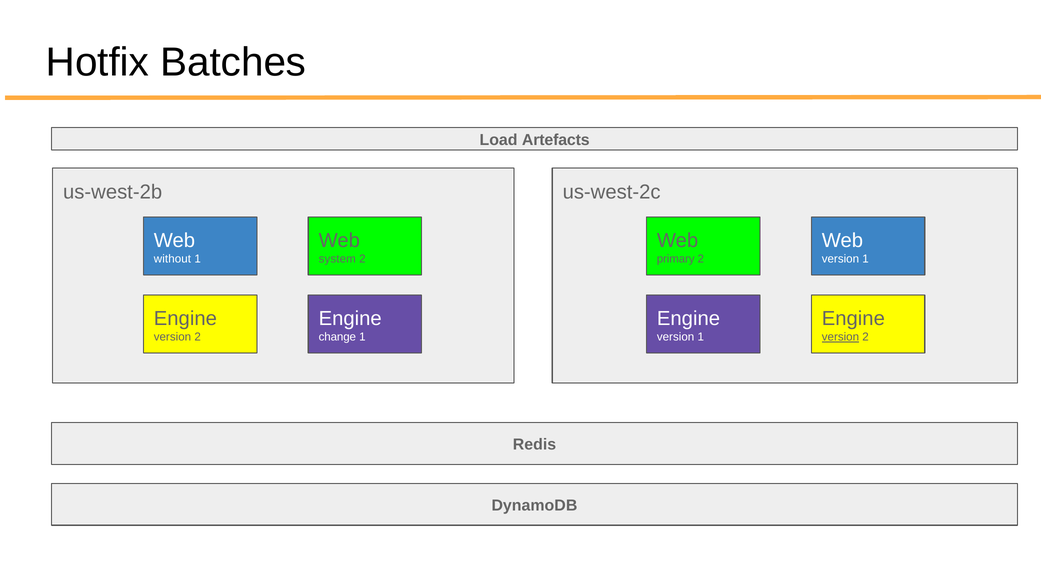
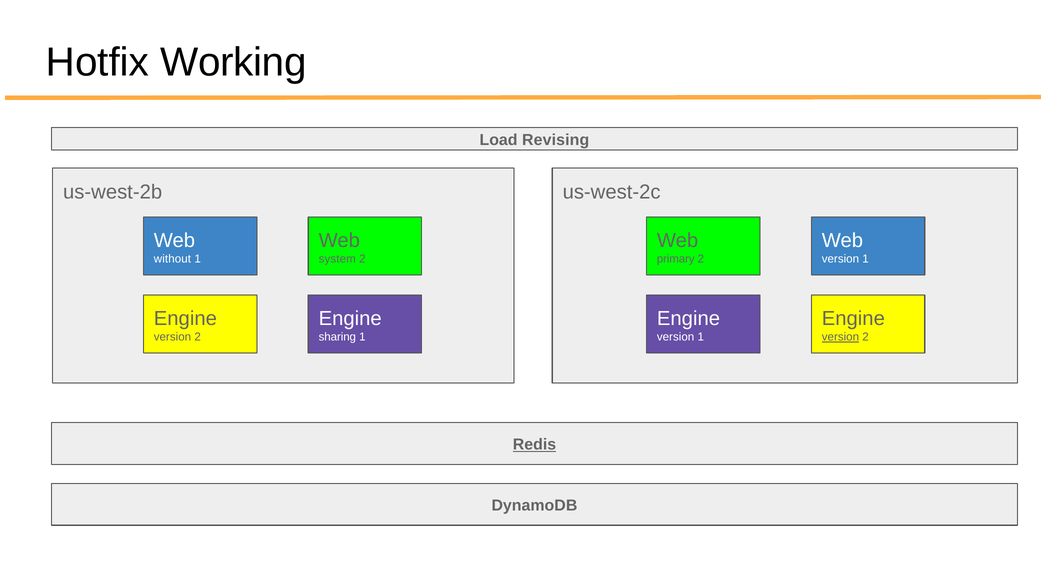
Batches: Batches -> Working (233, 62)
Artefacts: Artefacts -> Revising (556, 140)
change: change -> sharing (337, 337)
Redis underline: none -> present (534, 444)
